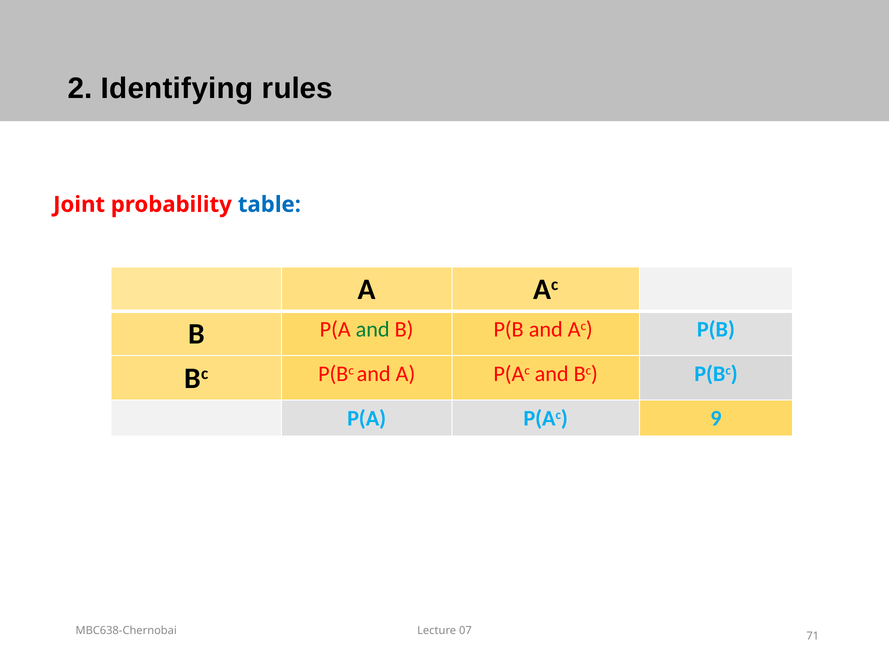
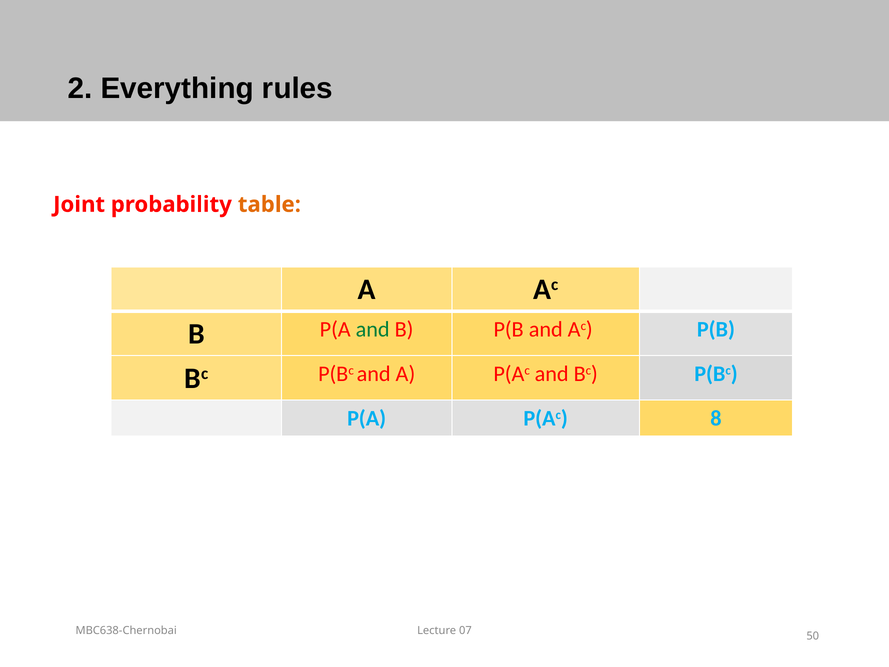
Identifying: Identifying -> Everything (177, 89)
table colour: blue -> orange (269, 204)
9: 9 -> 8 (716, 418)
71: 71 -> 50 (813, 636)
